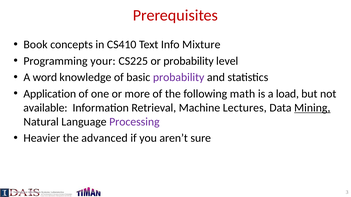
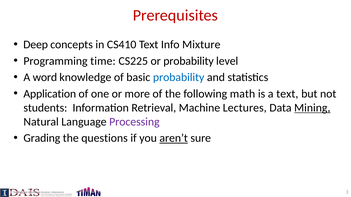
Book: Book -> Deep (36, 45)
your: your -> time (103, 61)
probability colour: purple -> blue (179, 78)
a load: load -> text (287, 94)
available: available -> students (45, 108)
Heavier: Heavier -> Grading (42, 138)
advanced: advanced -> questions (105, 138)
aren’t underline: none -> present (174, 138)
